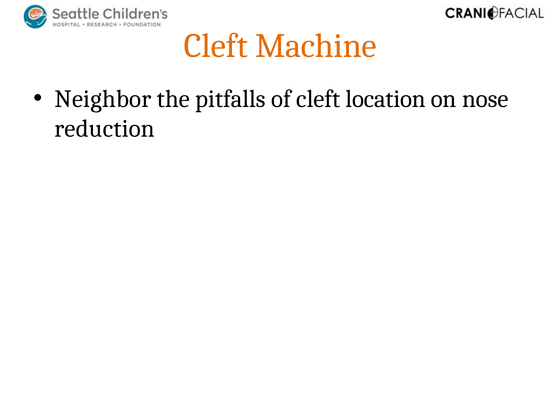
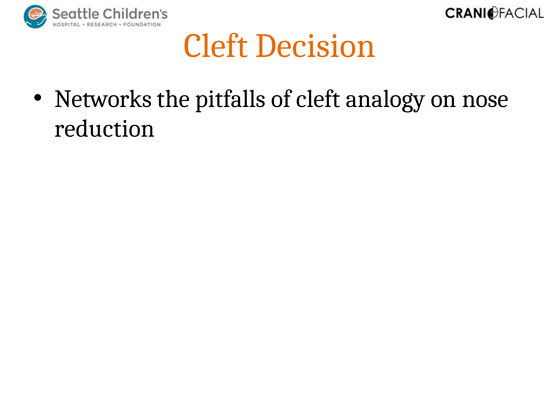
Machine: Machine -> Decision (316, 46)
Neighbor: Neighbor -> Networks (103, 99)
location: location -> analogy (386, 99)
